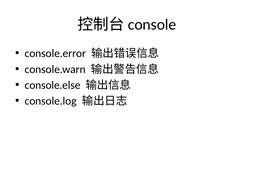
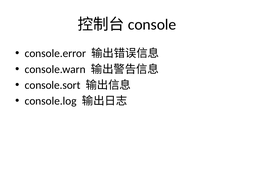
console.else: console.else -> console.sort (53, 85)
